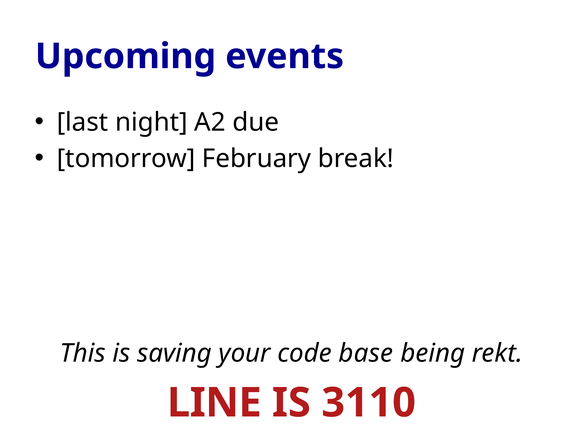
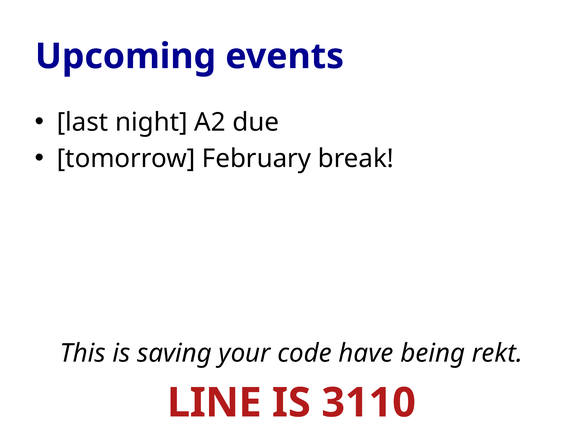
base: base -> have (366, 353)
